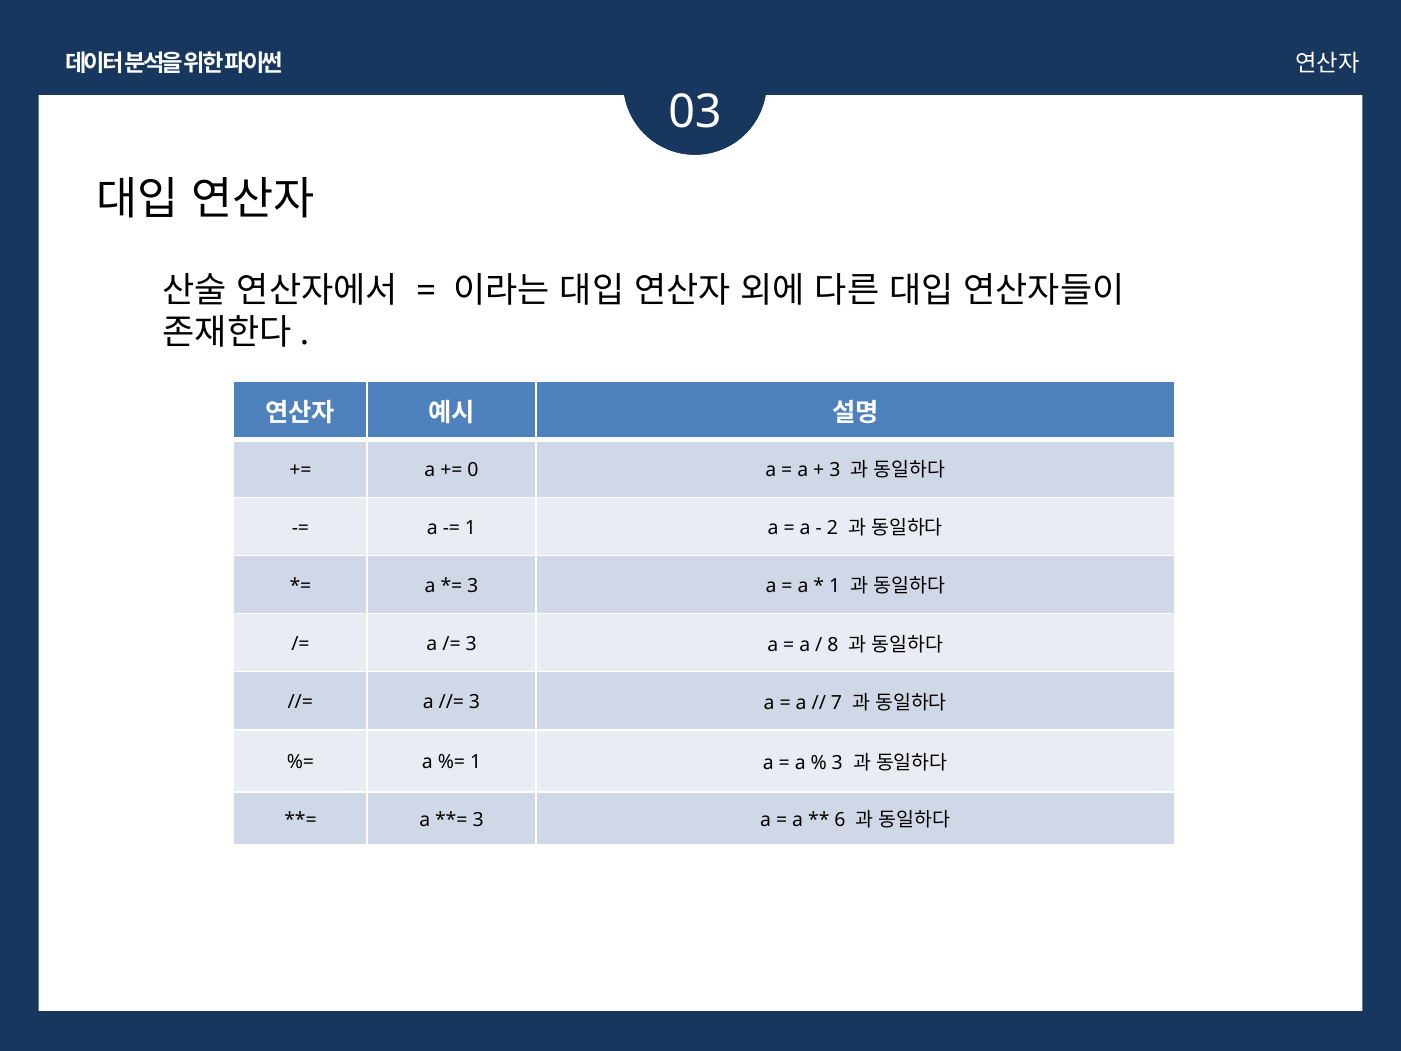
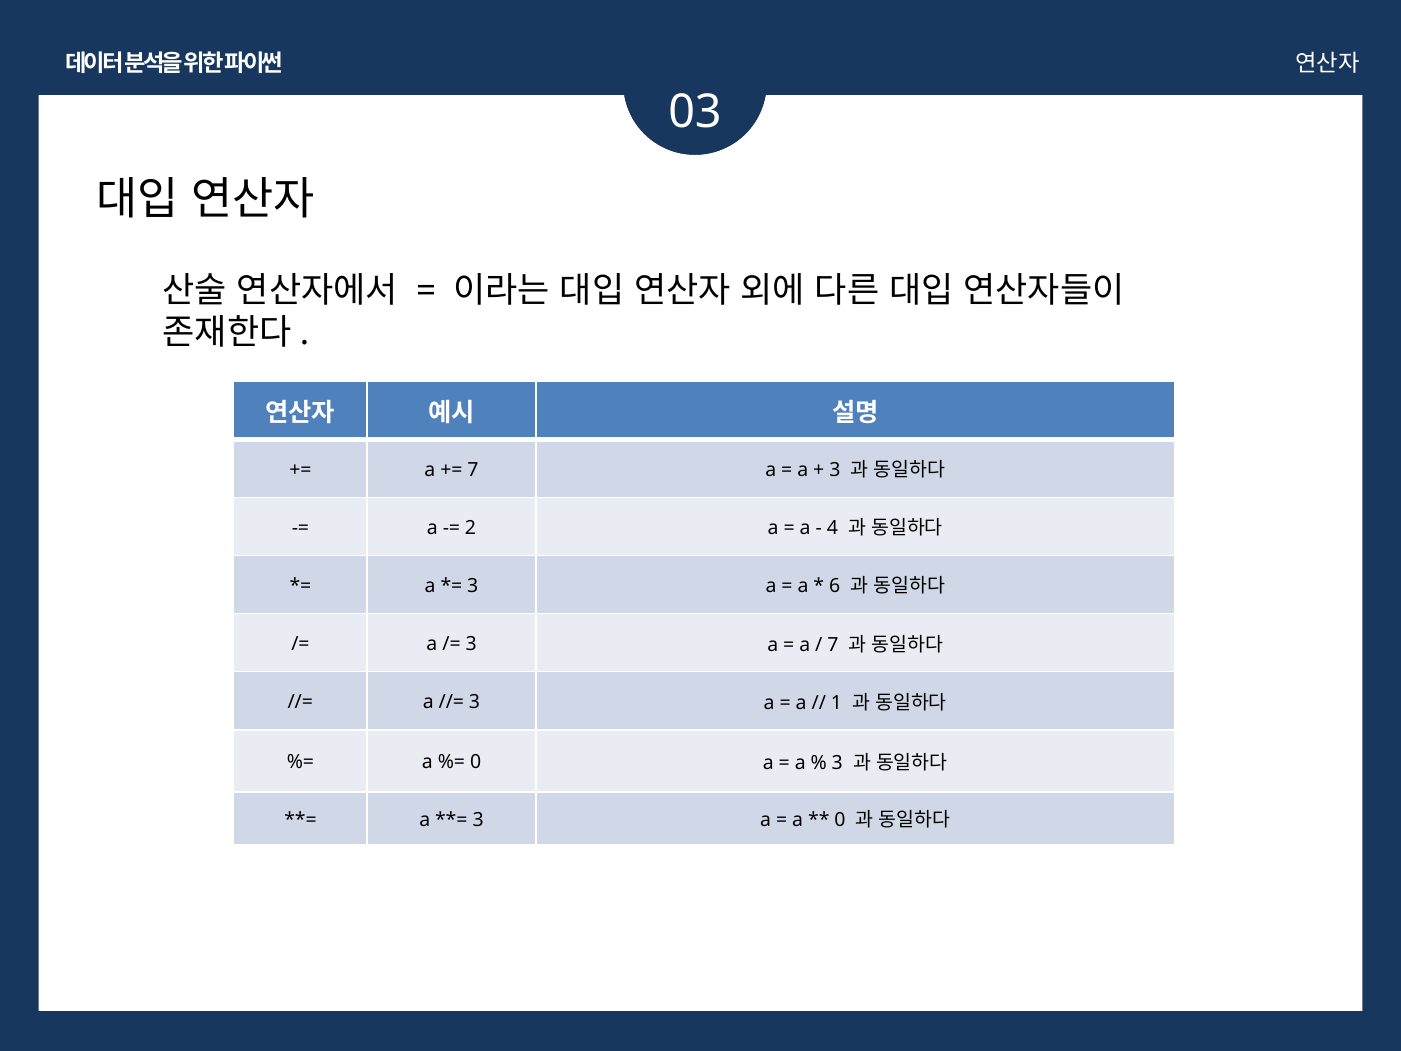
0: 0 -> 7 (473, 470)
1: 1 -> 2 (470, 528)
2: 2 -> 4 (832, 528)
1: 1 -> 6 (835, 586)
8: 8 -> 7 (833, 644)
7: 7 -> 1 (836, 702)
1: 1 -> 0 (476, 762)
6: 6 -> 0 (840, 820)
